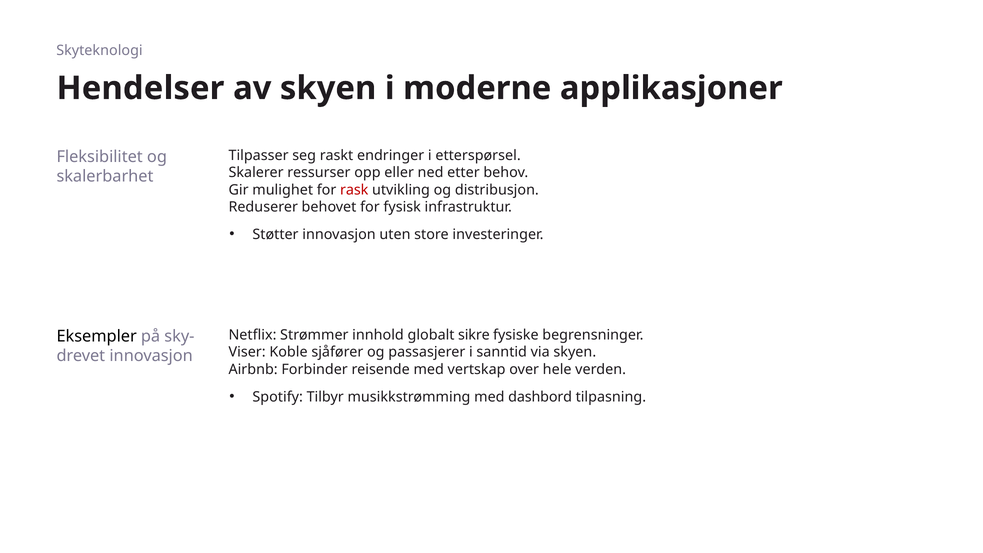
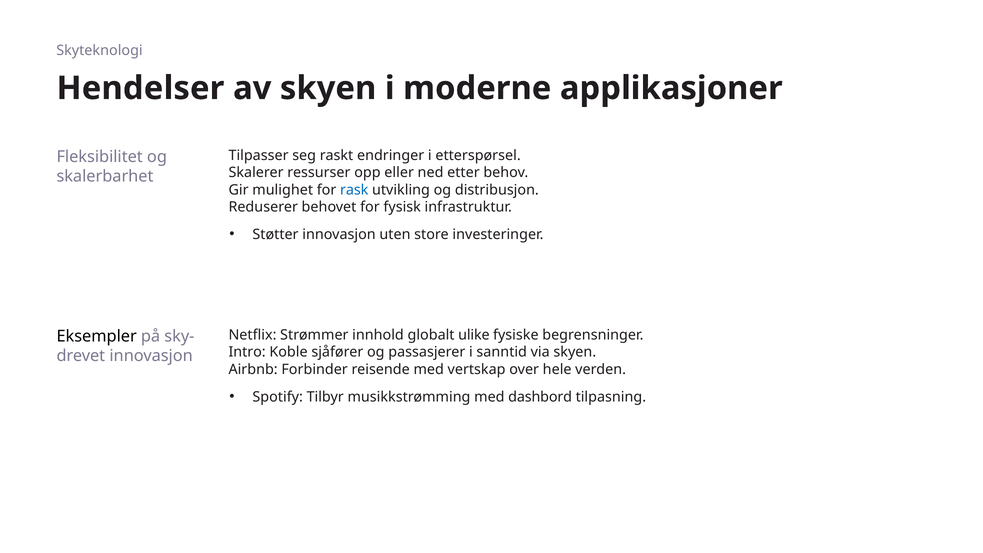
rask colour: red -> blue (354, 190)
sikre: sikre -> ulike (474, 335)
Viser: Viser -> Intro (247, 352)
